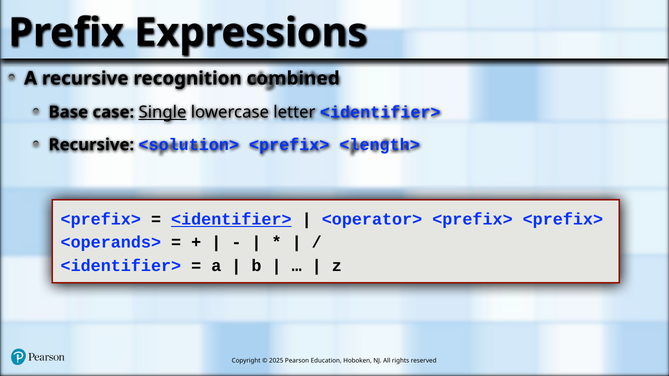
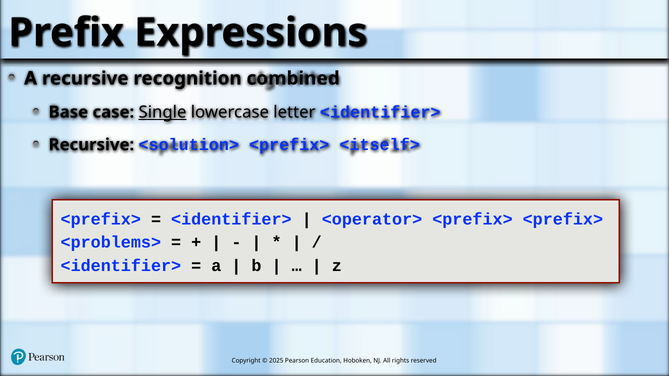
<length>: <length> -> <itself> (380, 145)
<identifier> underline: present -> none (231, 219)
<operands>: <operands> -> <problems> (111, 243)
